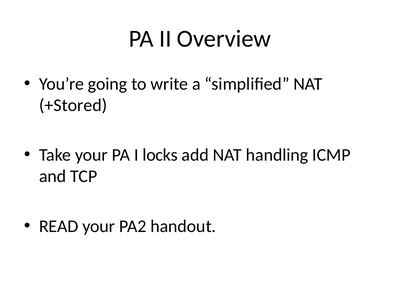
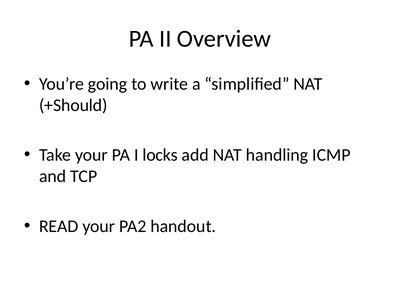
+Stored: +Stored -> +Should (73, 105)
